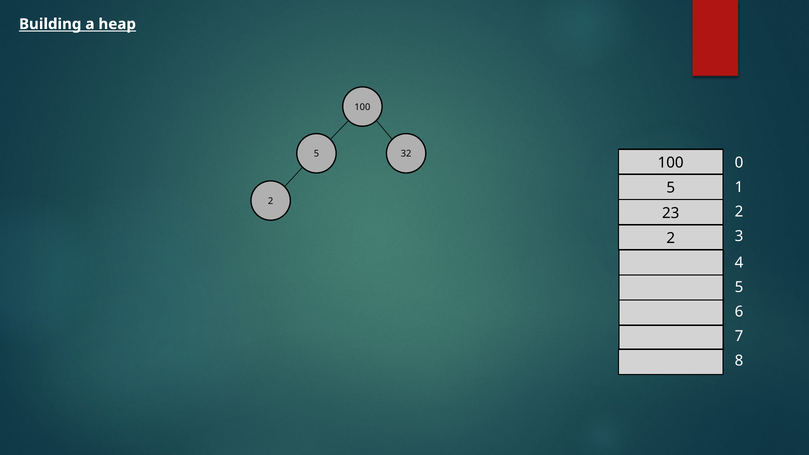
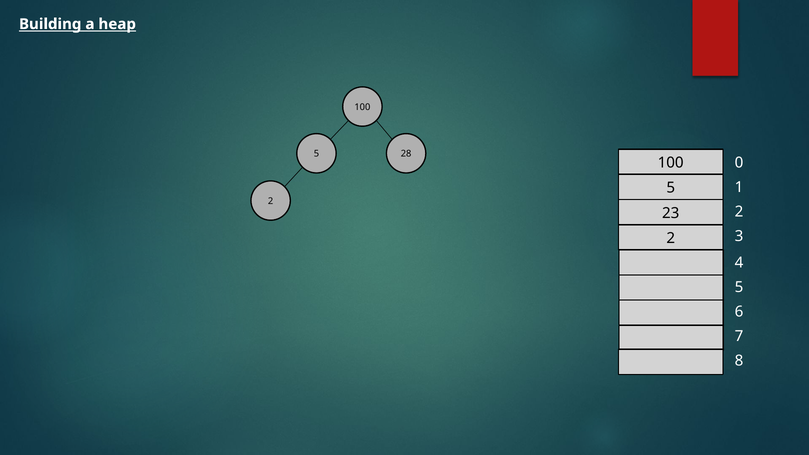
32: 32 -> 28 (406, 154)
